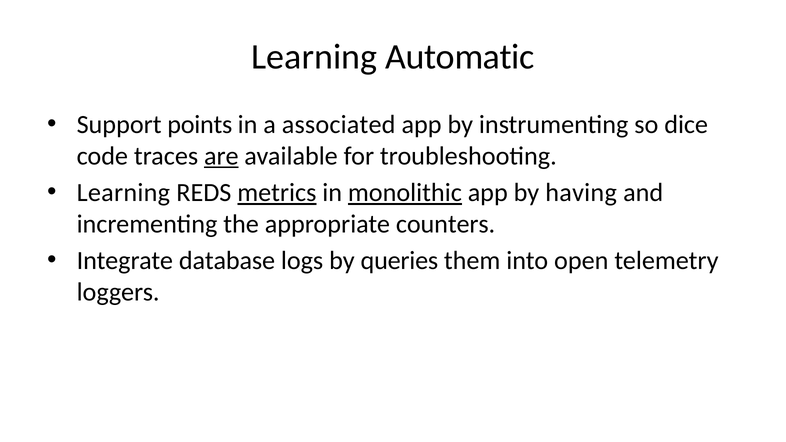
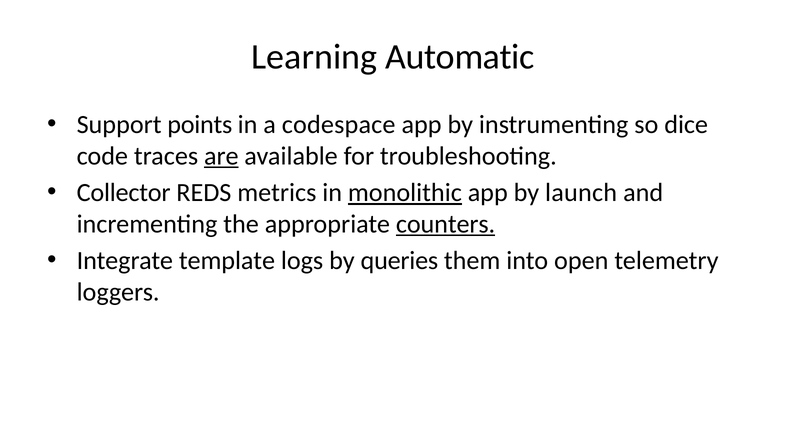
associated: associated -> codespace (339, 125)
Learning: Learning -> Collector (124, 193)
metrics underline: present -> none (277, 193)
having: having -> launch (581, 193)
counters underline: none -> present (446, 224)
database: database -> template (227, 261)
